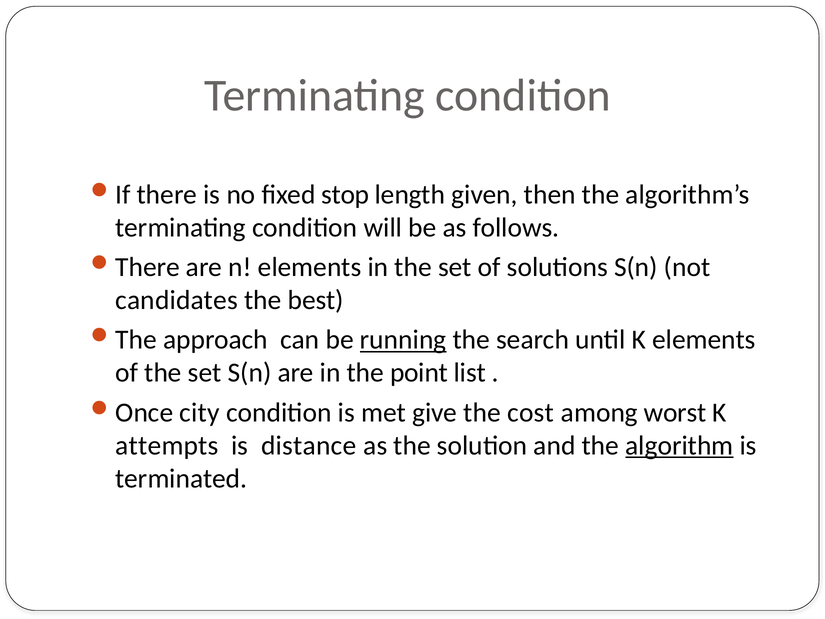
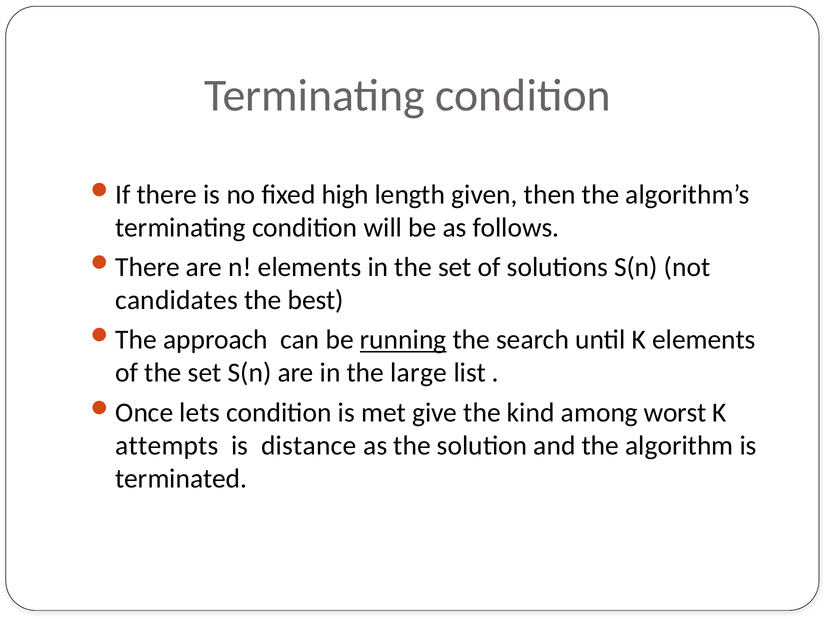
stop: stop -> high (345, 194)
point: point -> large (419, 373)
city: city -> lets (200, 412)
cost: cost -> kind (531, 412)
algorithm underline: present -> none (679, 445)
